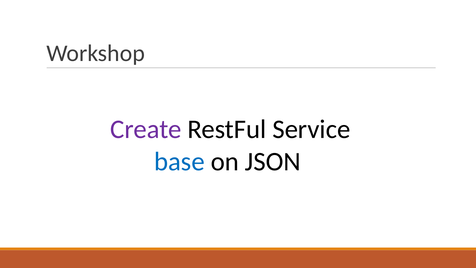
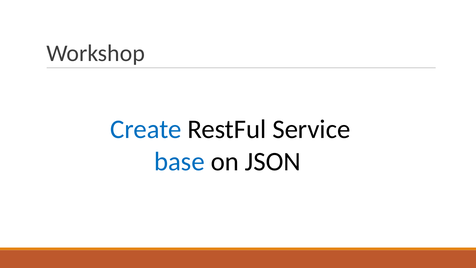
Create colour: purple -> blue (146, 129)
